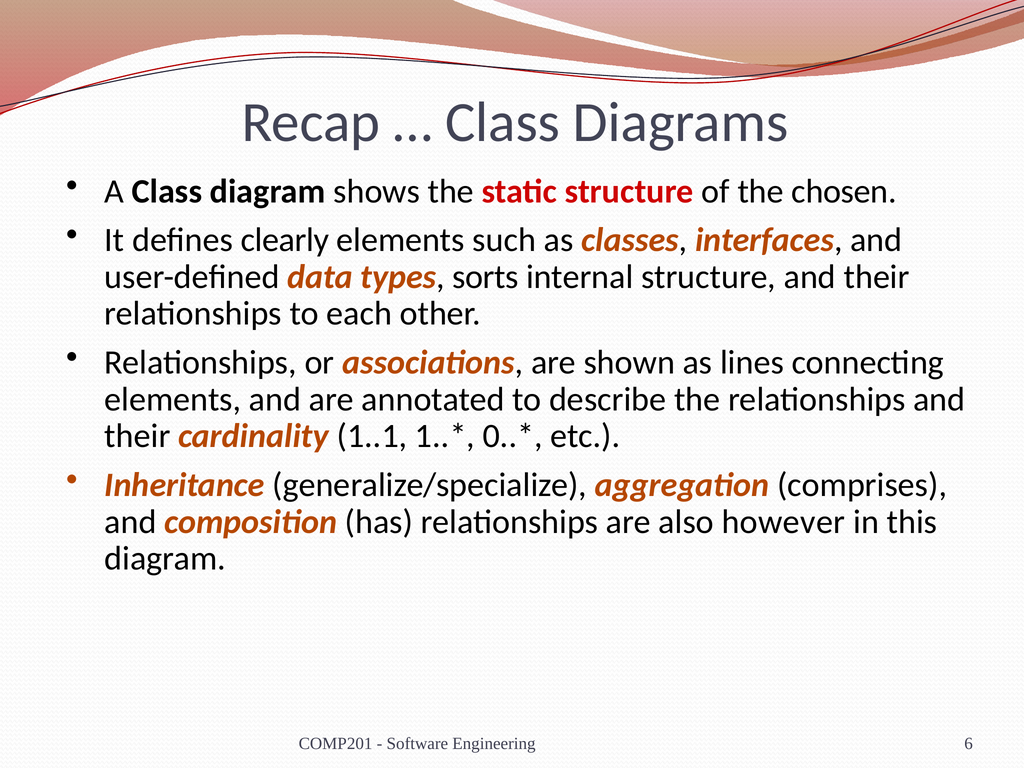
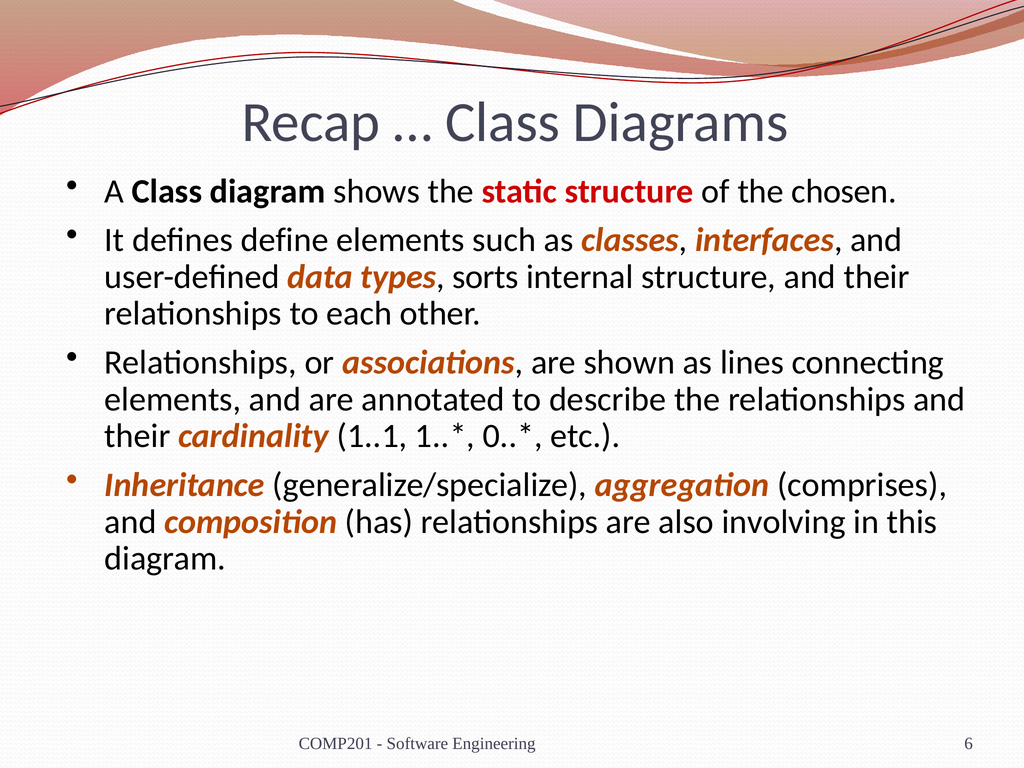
clearly: clearly -> define (285, 240)
however: however -> involving (784, 522)
